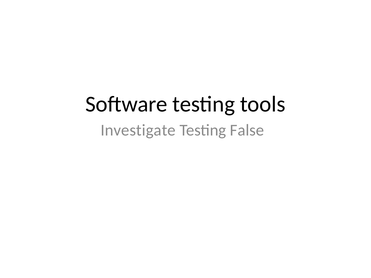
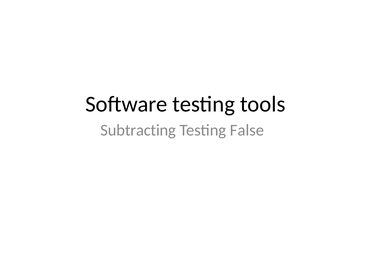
Investigate: Investigate -> Subtracting (138, 130)
